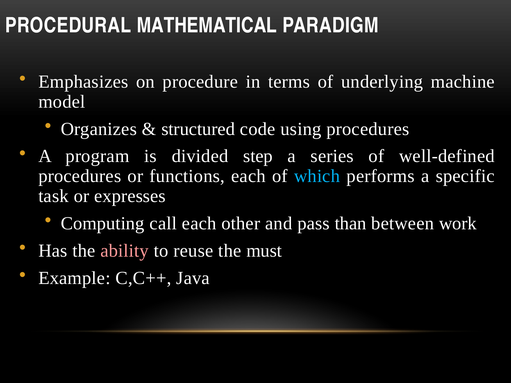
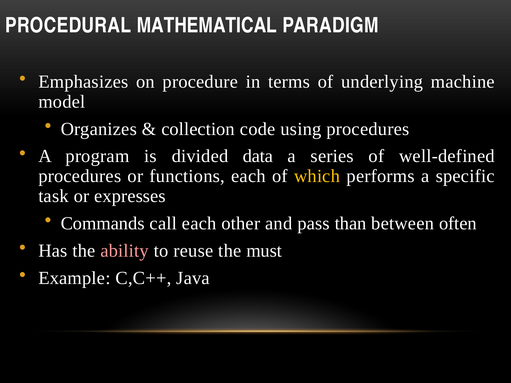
structured: structured -> collection (198, 129)
step: step -> data (258, 156)
which colour: light blue -> yellow (317, 176)
Computing: Computing -> Commands (103, 224)
work: work -> often (458, 224)
